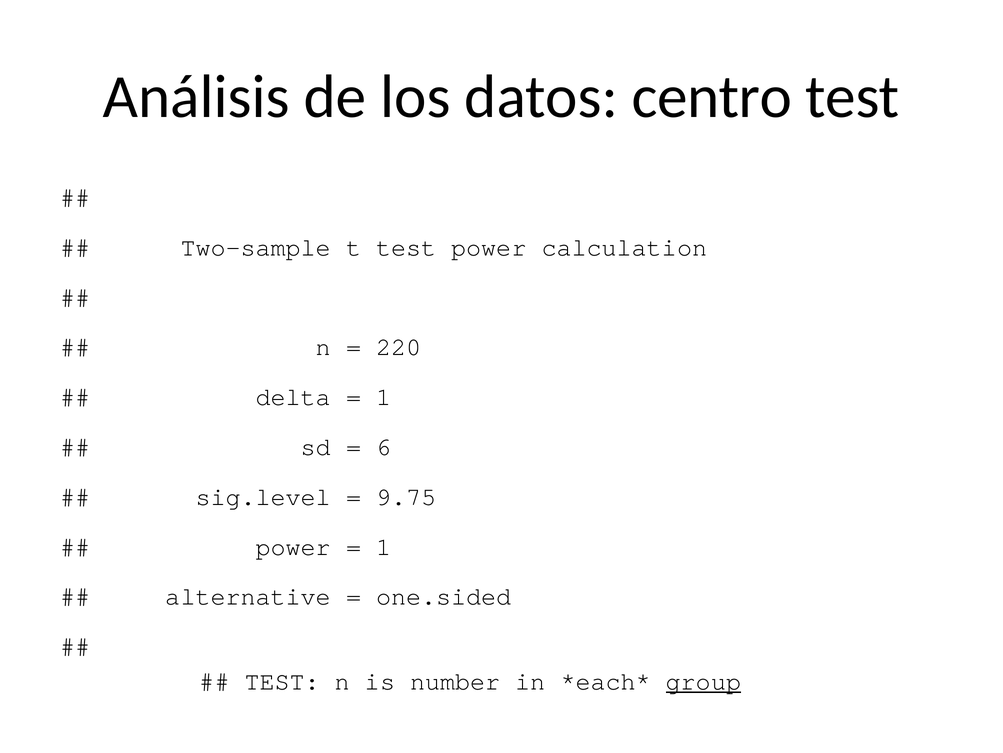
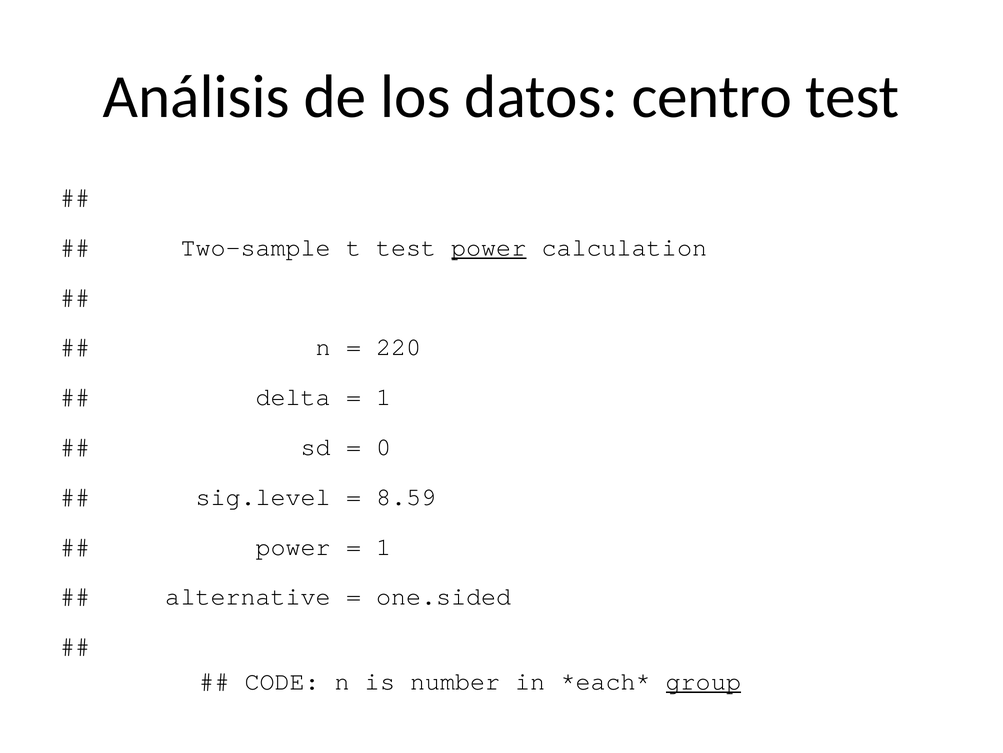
power underline: none -> present (489, 247)
6: 6 -> 0 (384, 447)
9.75: 9.75 -> 8.59 (406, 496)
TEST: TEST -> CODE (282, 681)
